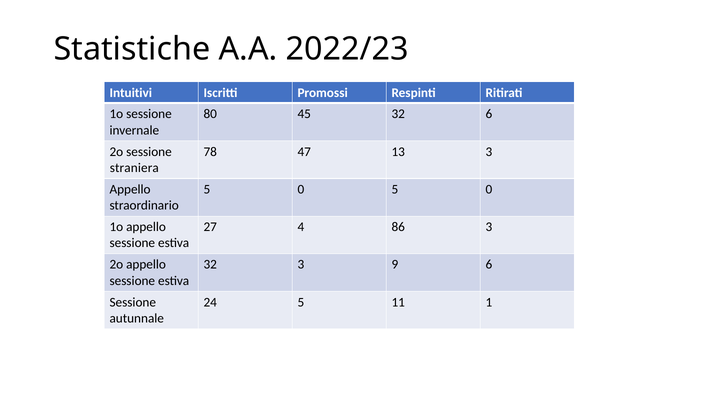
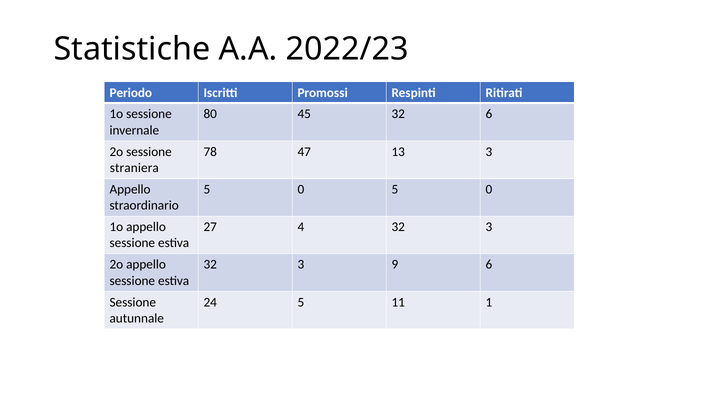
Intuitivi: Intuitivi -> Periodo (131, 93)
4 86: 86 -> 32 (398, 227)
